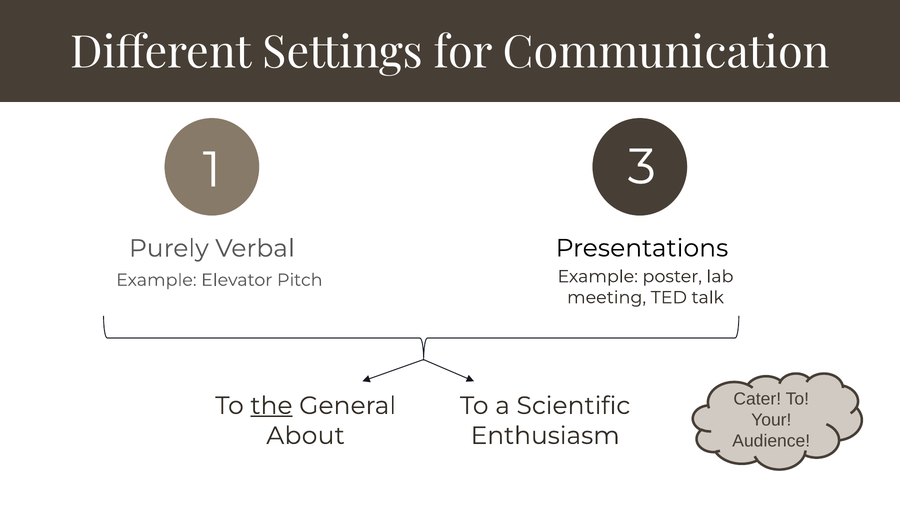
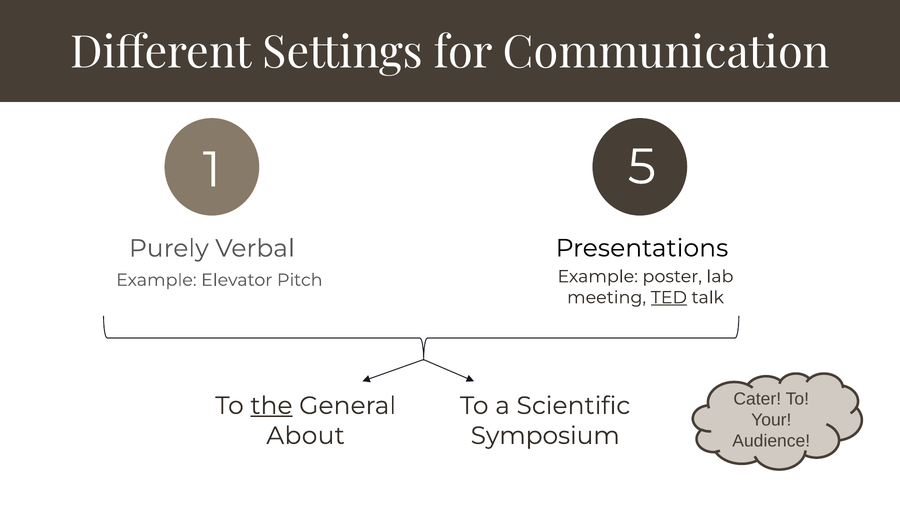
3: 3 -> 5 (642, 167)
TED underline: none -> present (669, 298)
Enthusiasm: Enthusiasm -> Symposium (545, 436)
